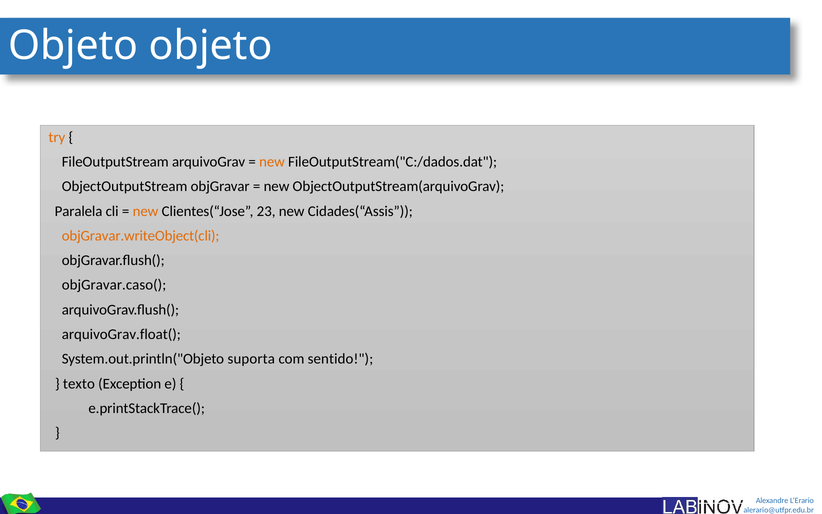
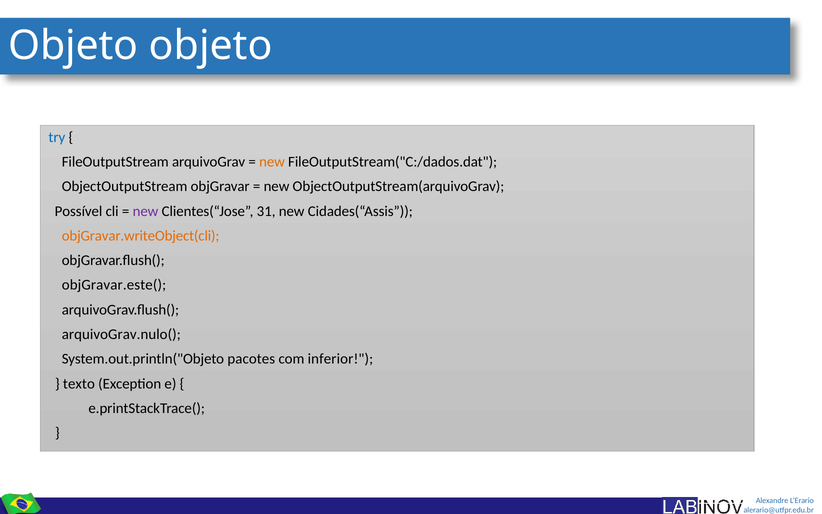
try colour: orange -> blue (57, 137)
Paralela: Paralela -> Possível (79, 211)
new colour: orange -> purple (145, 211)
23: 23 -> 31 (266, 211)
objGravar.caso(: objGravar.caso( -> objGravar.este( (114, 285)
arquivoGrav.float(: arquivoGrav.float( -> arquivoGrav.nulo( (121, 334)
suporta: suporta -> pacotes (251, 359)
sentido: sentido -> inferior (340, 359)
